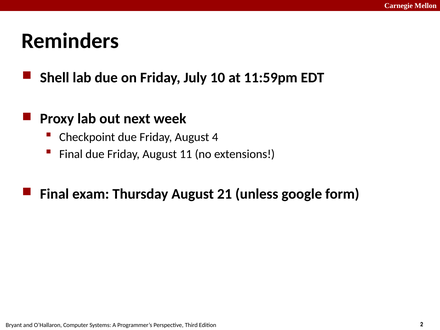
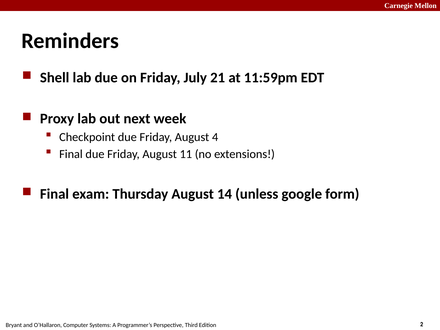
10: 10 -> 21 (218, 78)
21: 21 -> 14 (225, 194)
